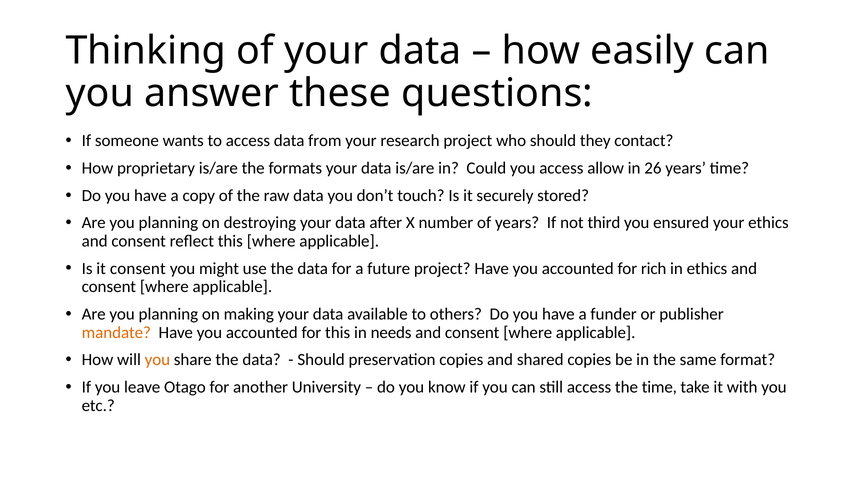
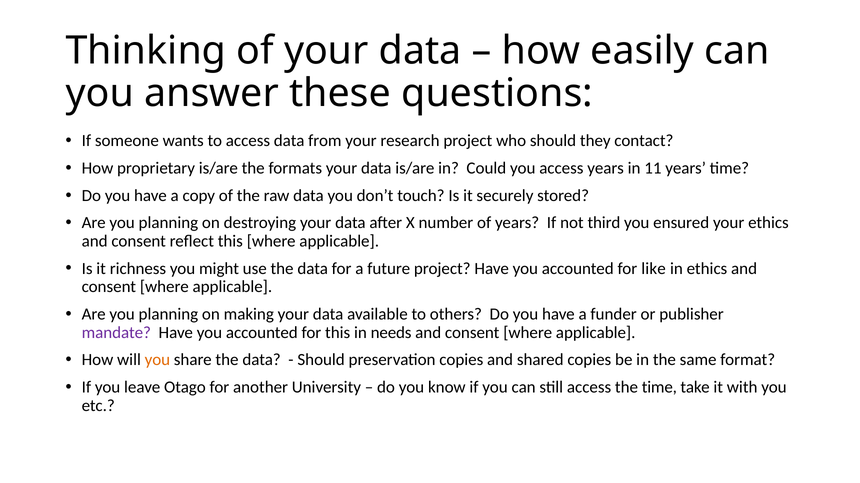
access allow: allow -> years (606, 168)
26: 26 -> 11 (653, 168)
it consent: consent -> richness (138, 269)
rich: rich -> like (654, 269)
mandate colour: orange -> purple (116, 333)
